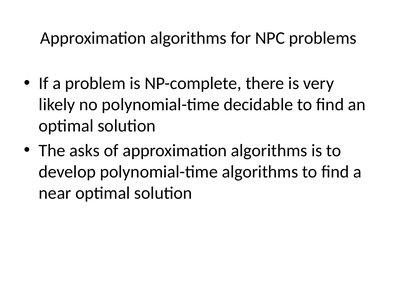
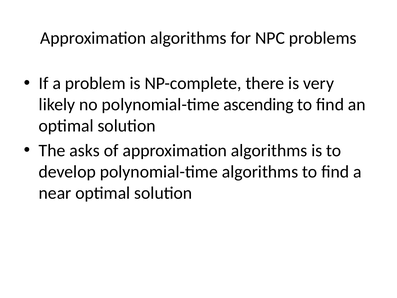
decidable: decidable -> ascending (258, 104)
